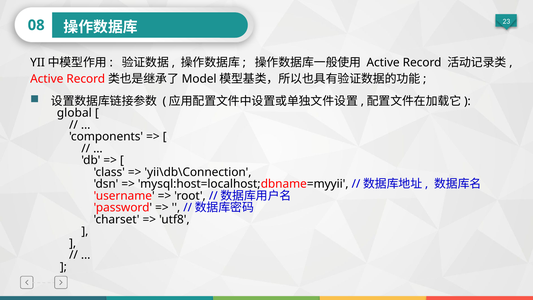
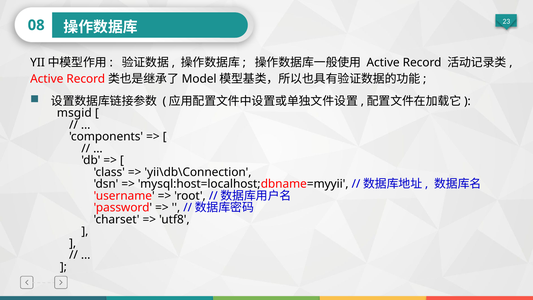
global: global -> msgid (74, 113)
